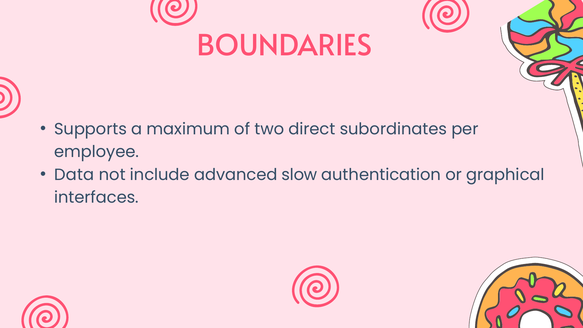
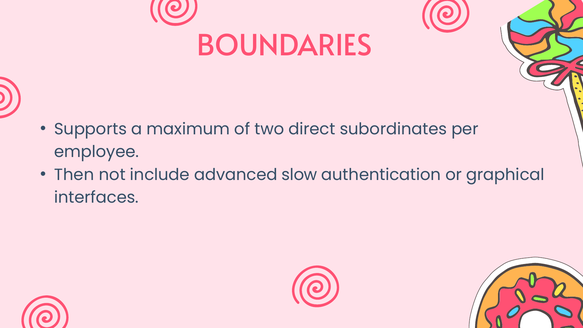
Data: Data -> Then (74, 175)
